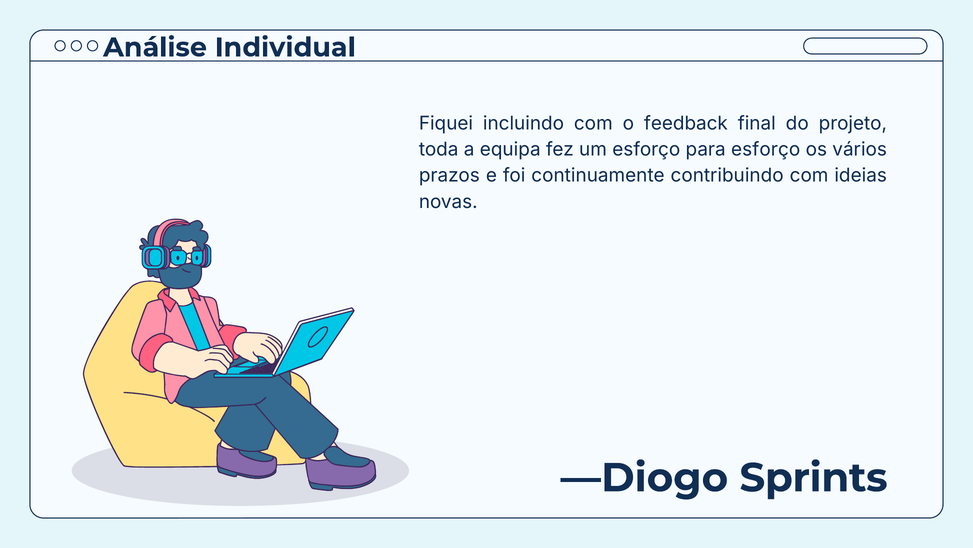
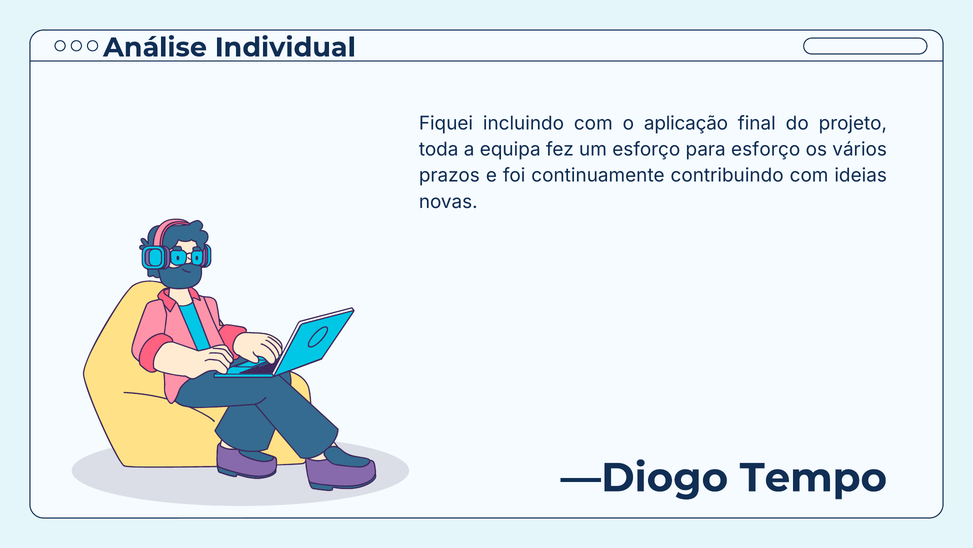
feedback: feedback -> aplicação (686, 123)
Sprints: Sprints -> Tempo (813, 477)
